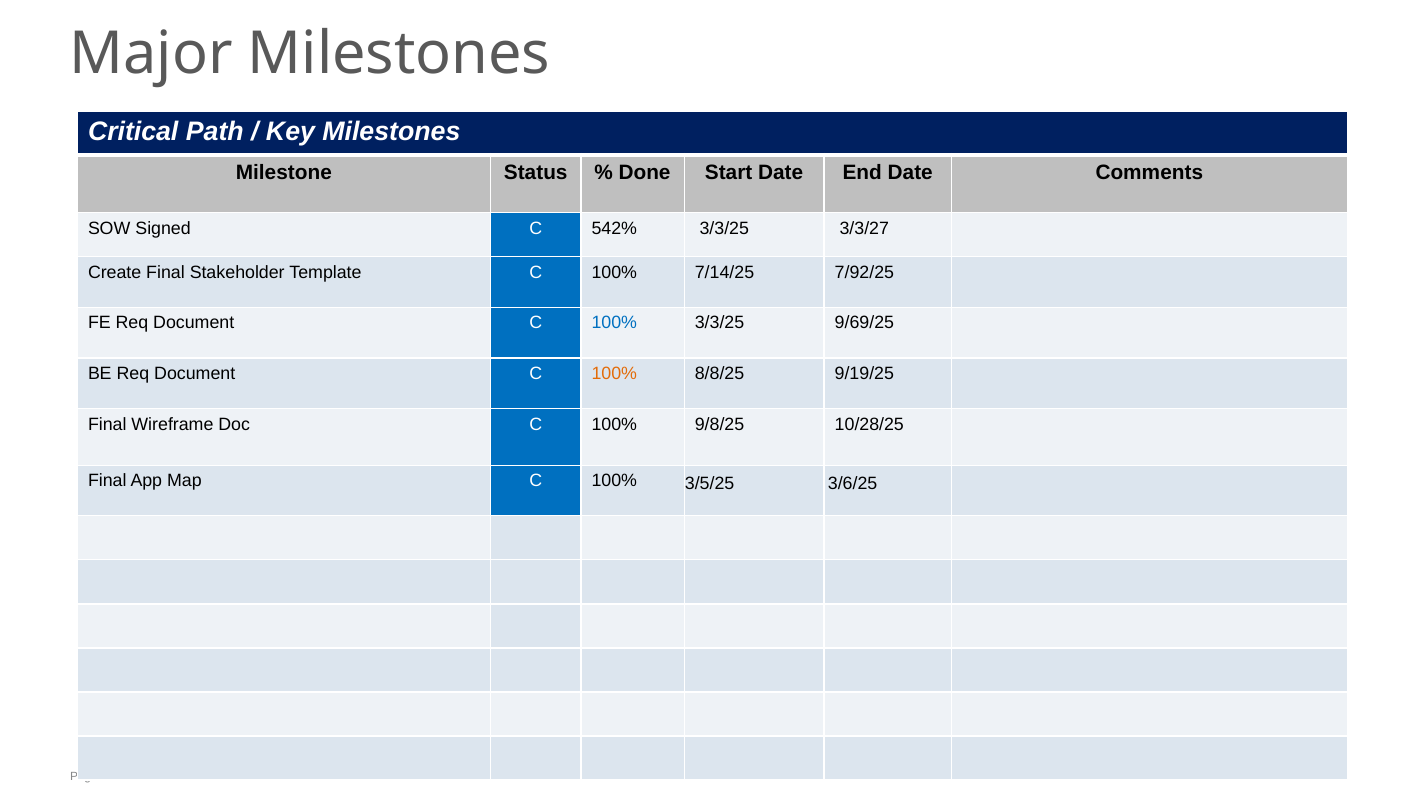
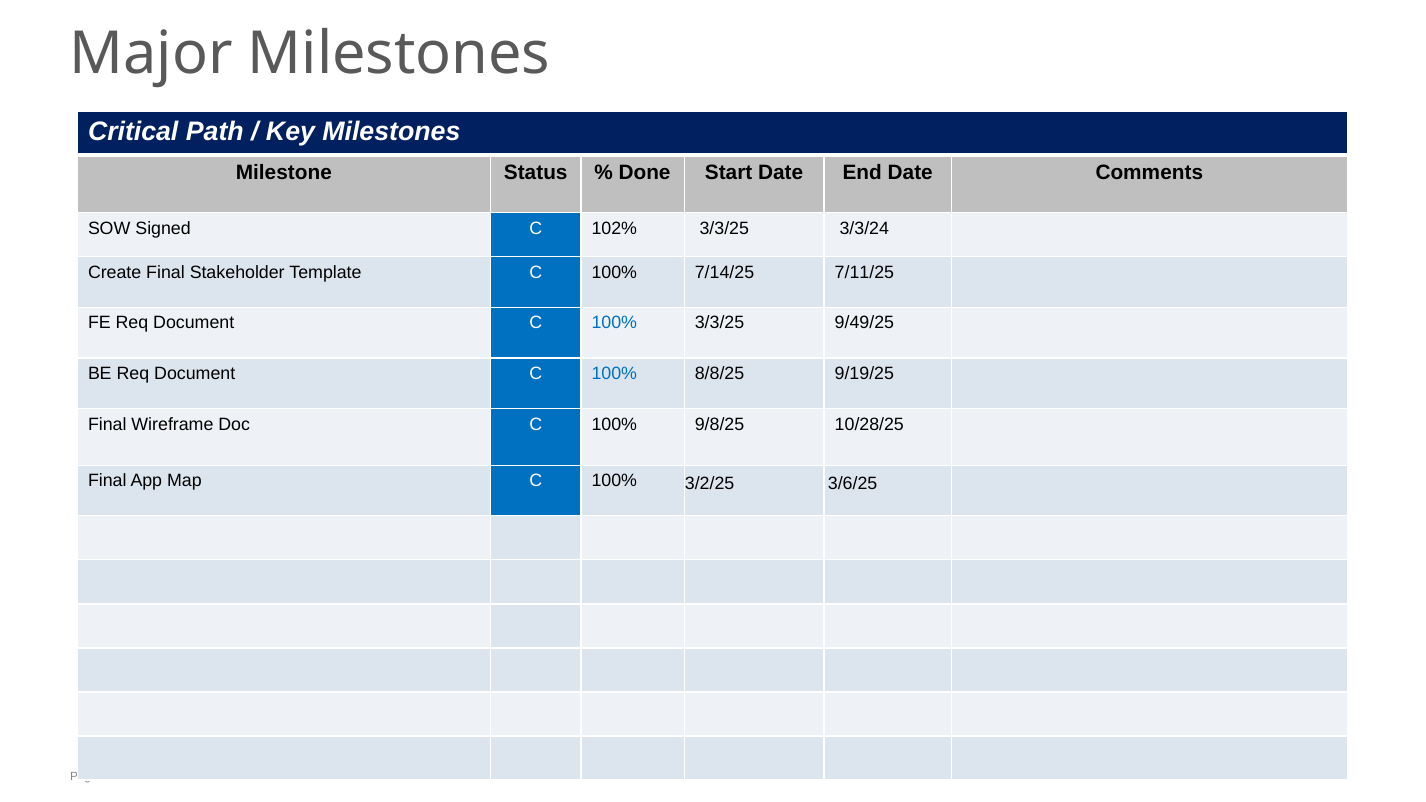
542%: 542% -> 102% (614, 228)
3/3/27: 3/3/27 -> 3/3/24 (864, 228)
7/92/25: 7/92/25 -> 7/11/25 (864, 272)
9/69/25: 9/69/25 -> 9/49/25 (864, 323)
100% colour: orange -> blue (614, 374)
3/5/25: 3/5/25 -> 3/2/25 (710, 484)
